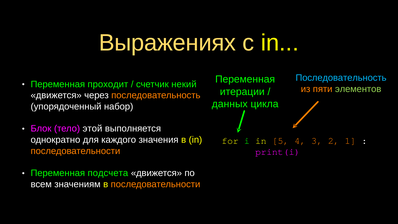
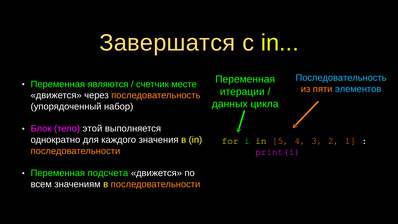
Выражениях: Выражениях -> Завершатся (167, 43)
проходит: проходит -> являются (108, 84)
некий: некий -> месте (184, 84)
элементов colour: light green -> light blue (358, 89)
